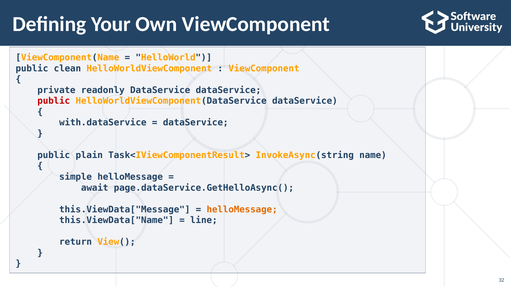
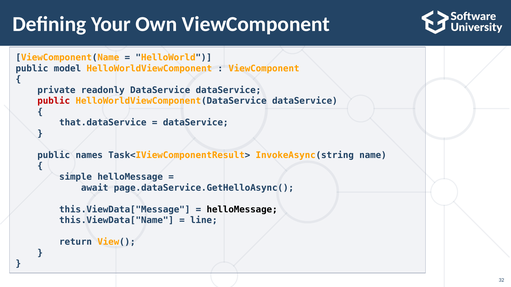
clean: clean -> model (67, 68)
with.dataService: with.dataService -> that.dataService (103, 123)
plain: plain -> names (89, 155)
helloMessage colour: orange -> black (242, 210)
